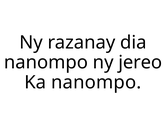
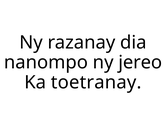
Ka nanompo: nanompo -> toetranay (96, 82)
